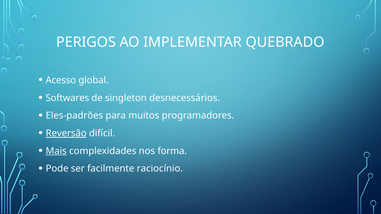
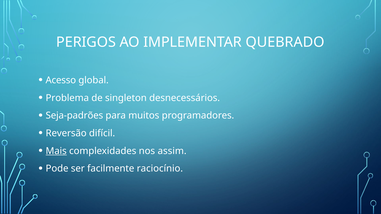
Softwares: Softwares -> Problema (67, 98)
Eles-padrões: Eles-padrões -> Seja-padrões (74, 116)
Reversão underline: present -> none (66, 133)
forma: forma -> assim (172, 151)
